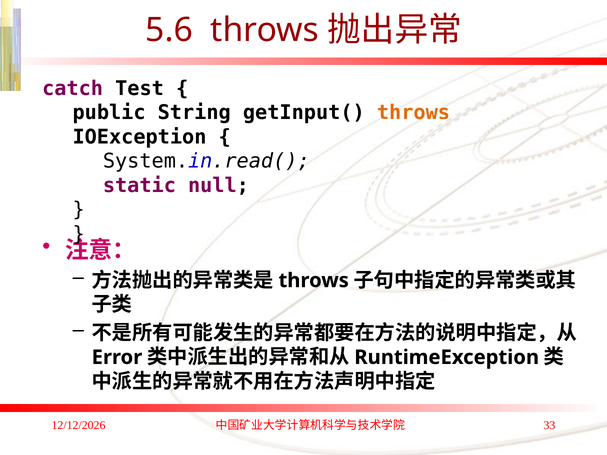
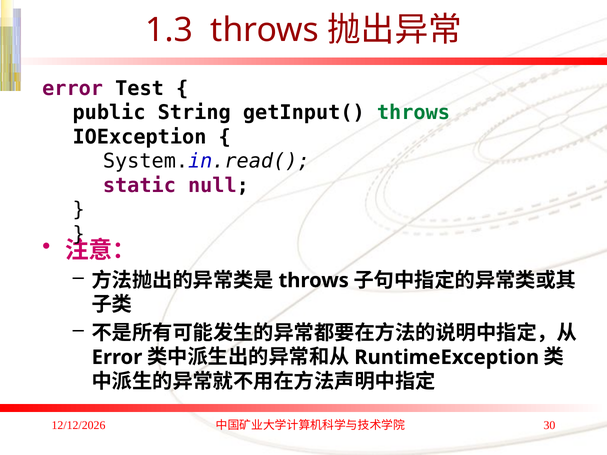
5.6: 5.6 -> 1.3 (169, 30)
catch: catch -> error (73, 89)
throws colour: orange -> green (413, 113)
33: 33 -> 30 (549, 426)
